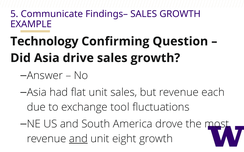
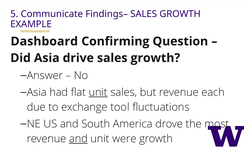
Technology: Technology -> Dashboard (44, 41)
unit underline: none -> present (98, 93)
eight: eight -> were (124, 139)
